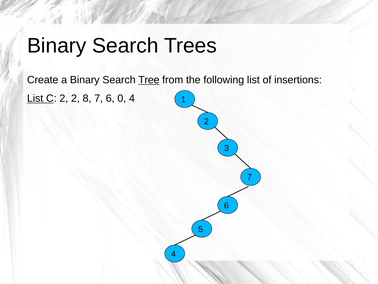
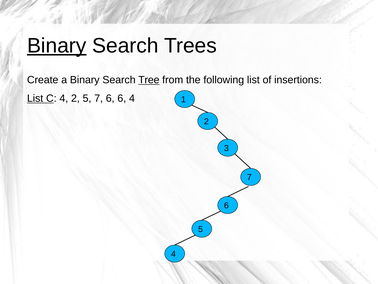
Binary underline: none -> present (57, 46)
C 2: 2 -> 4 (64, 98)
2 8: 8 -> 5 (87, 98)
6 0: 0 -> 6 (122, 98)
